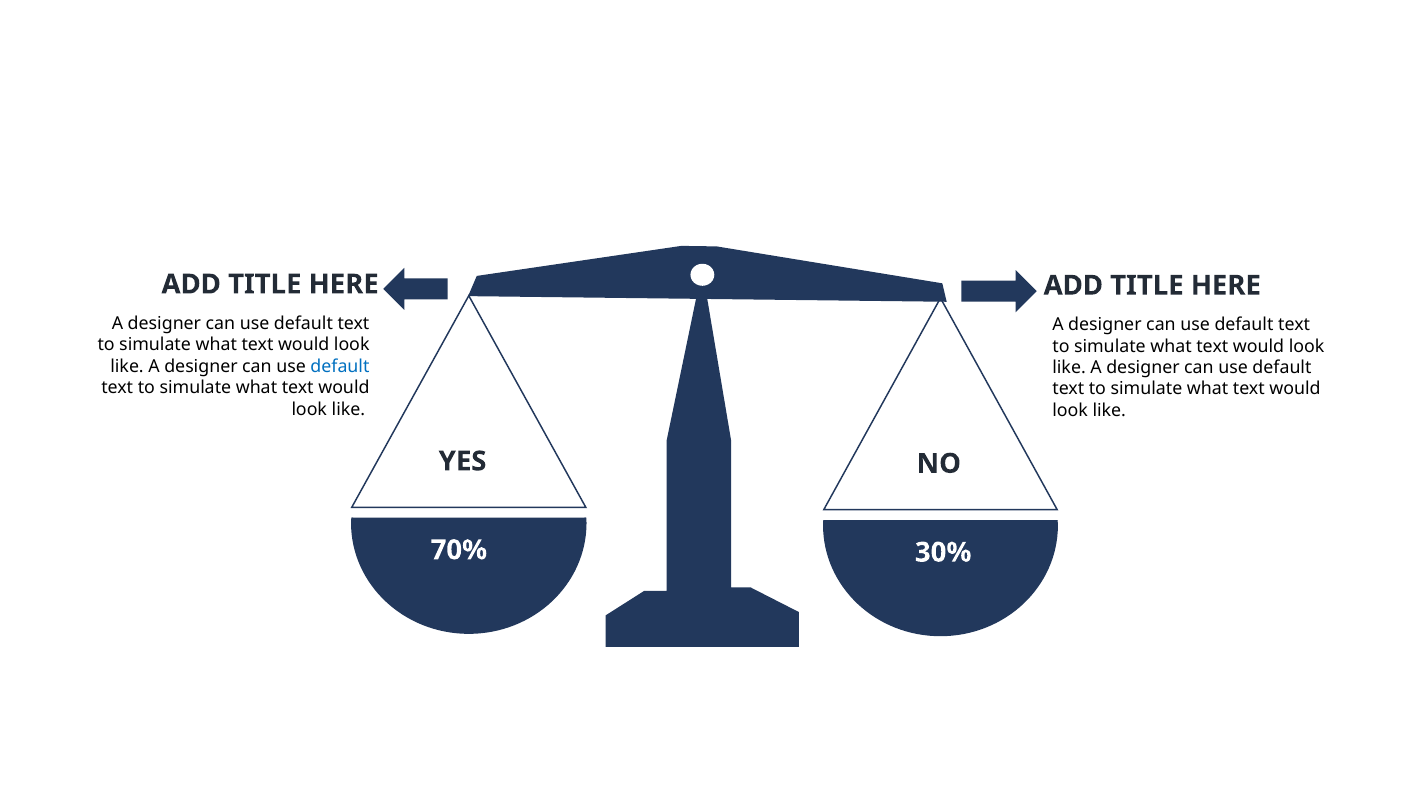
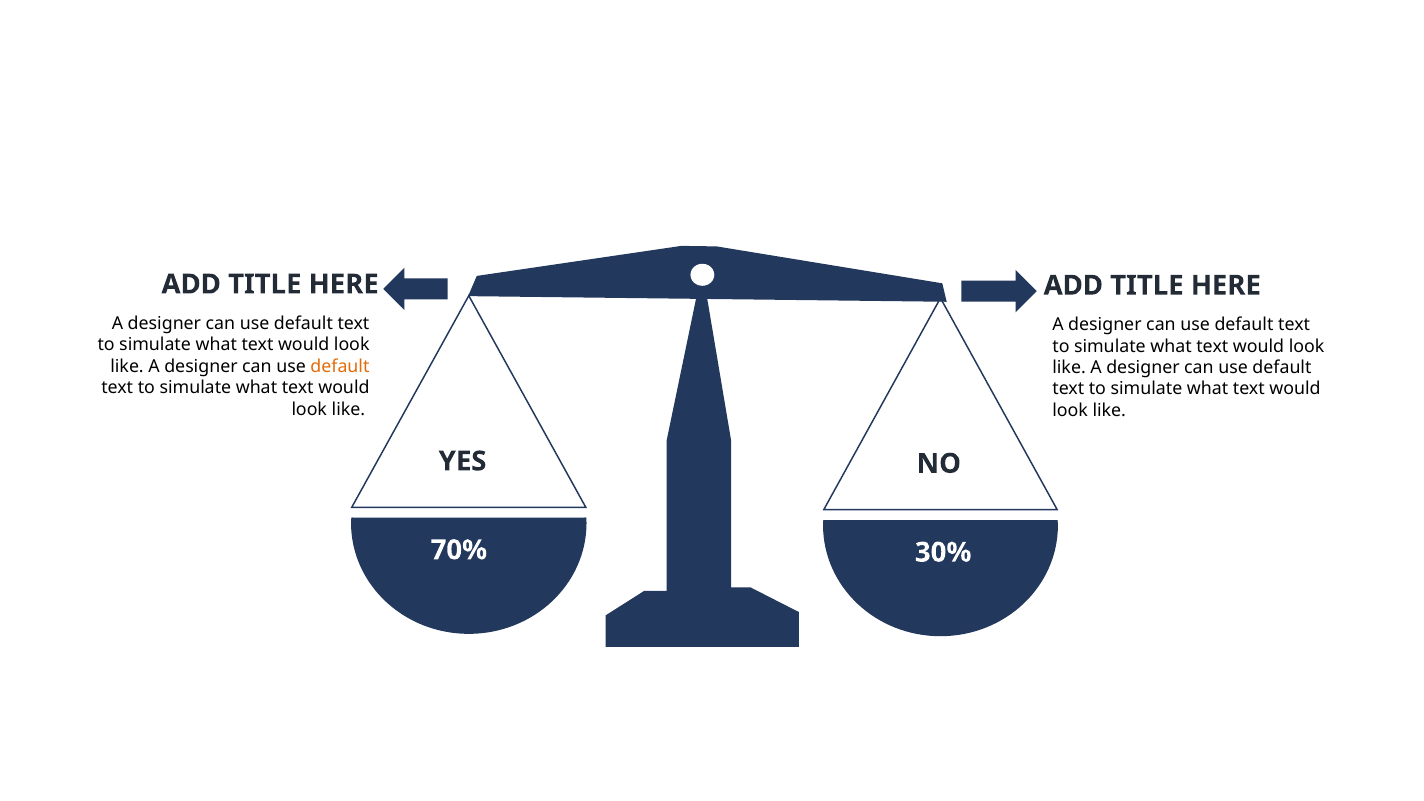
default colour: blue -> orange (340, 366)
